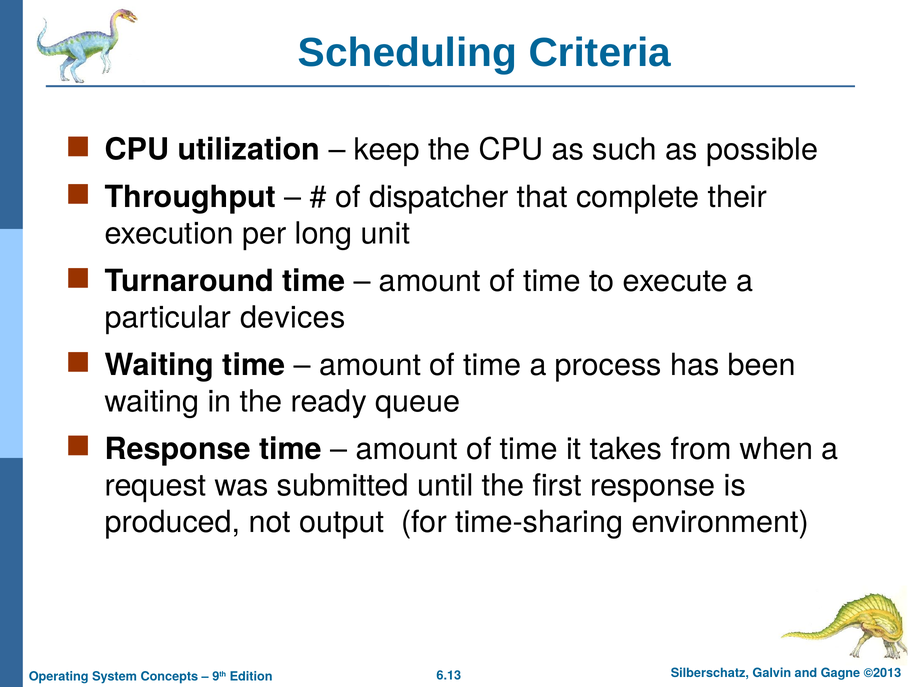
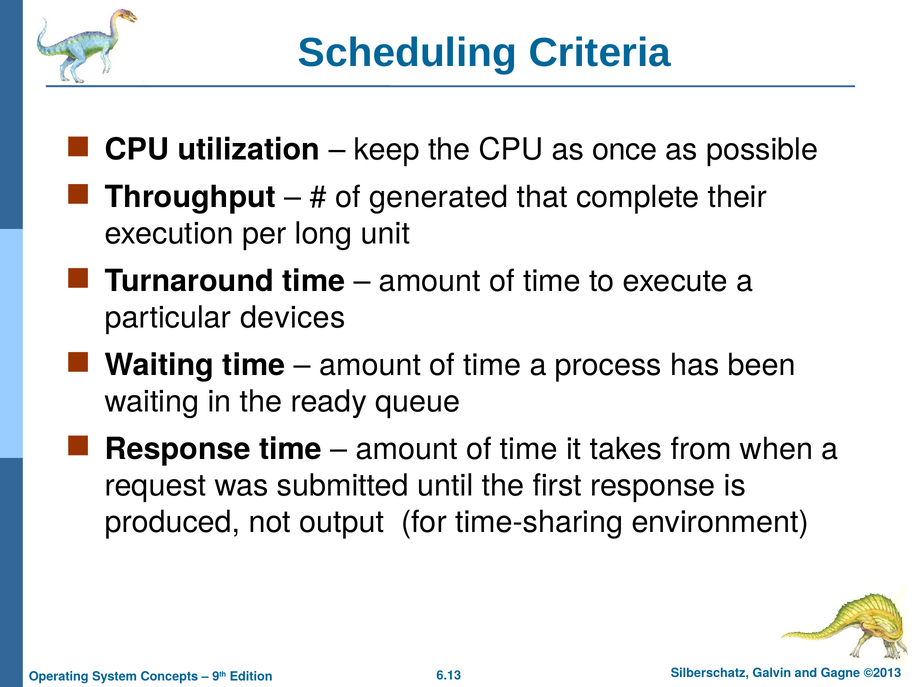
such: such -> once (625, 150)
dispatcher: dispatcher -> generated (439, 197)
